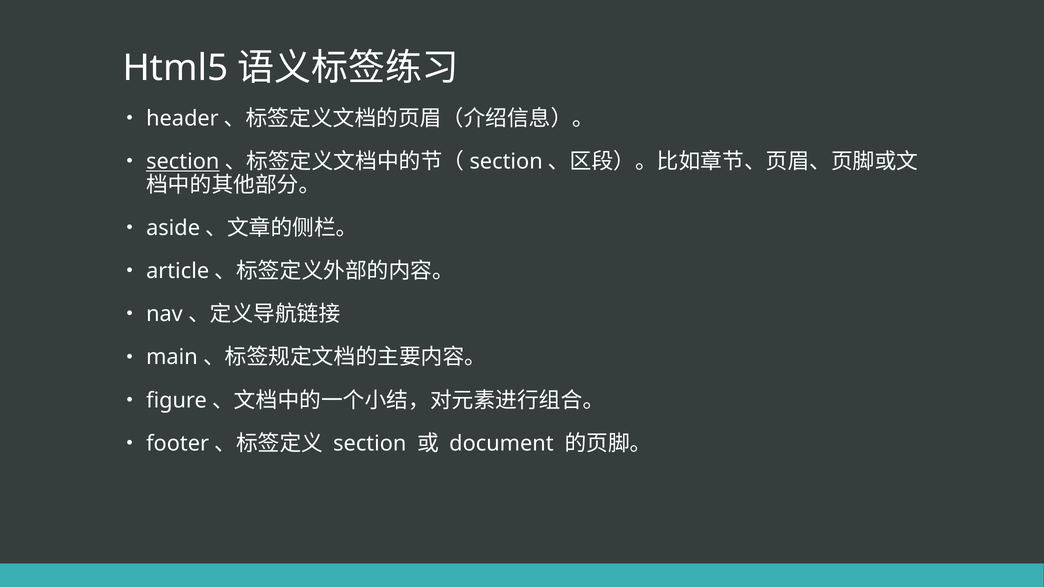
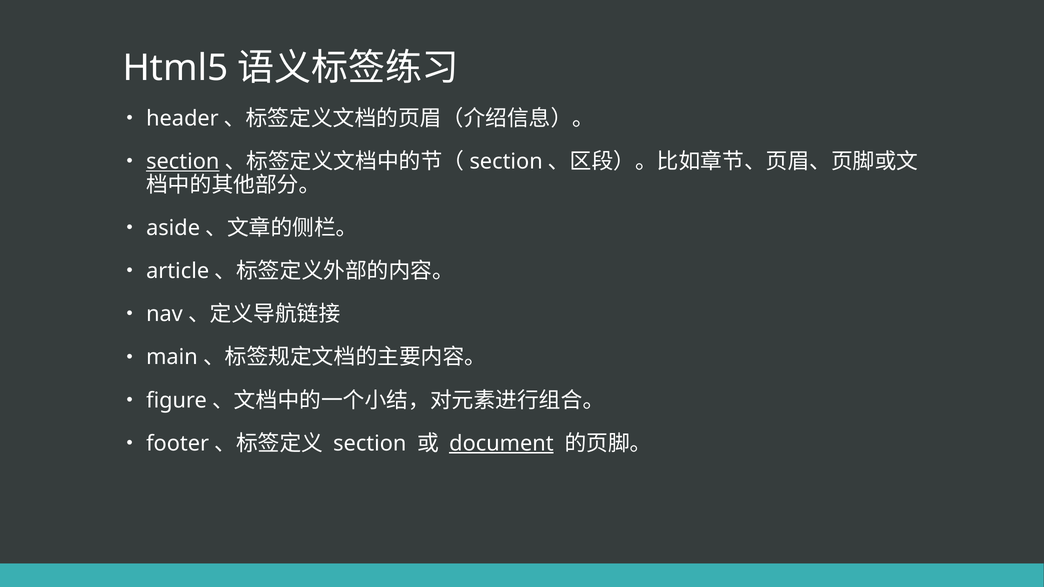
document underline: none -> present (501, 444)
